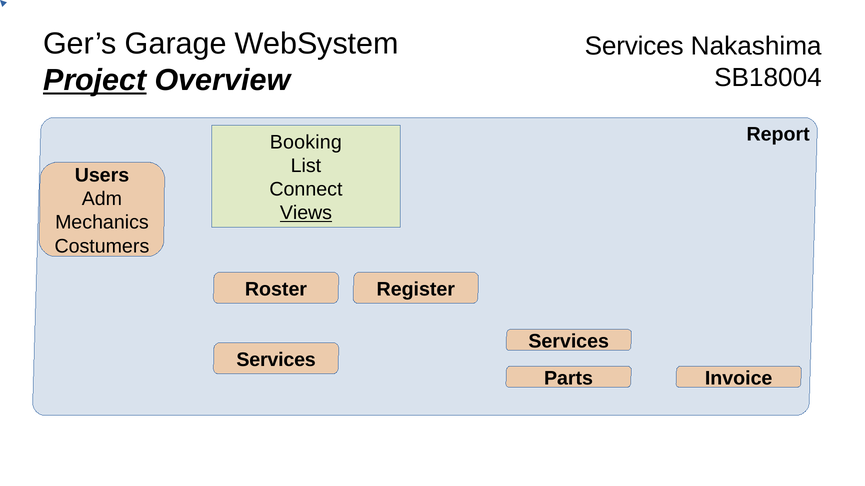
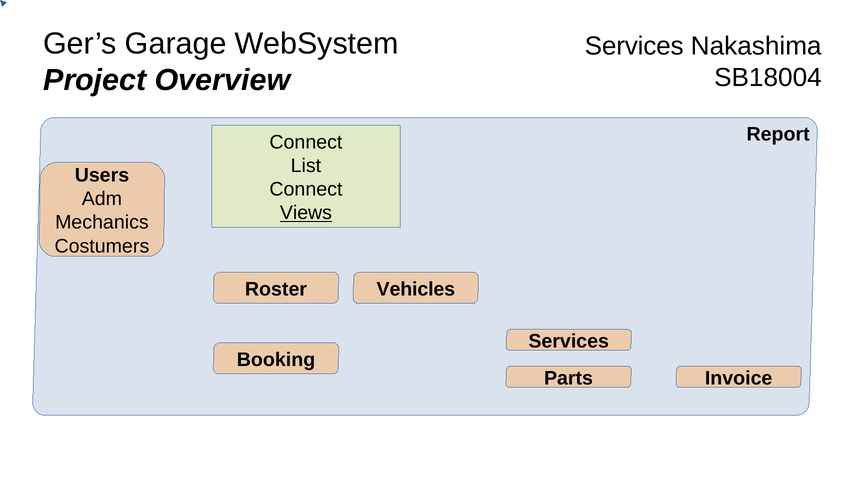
Project underline: present -> none (95, 80)
Booking: Booking -> Connect (306, 143)
Register: Register -> Vehicles (416, 289)
Services: Services -> Booking (276, 360)
